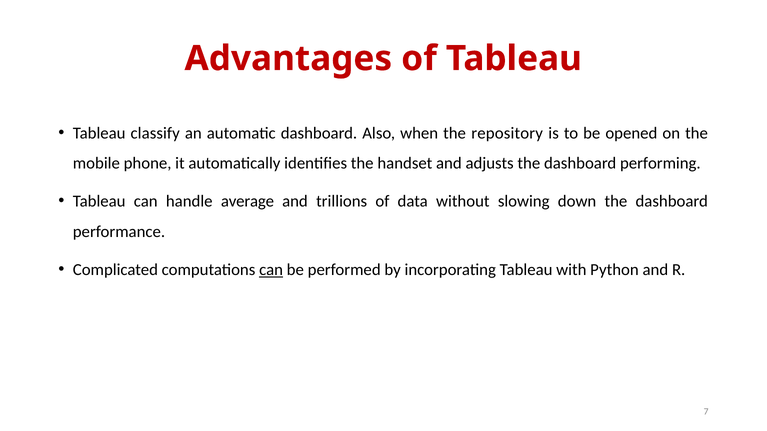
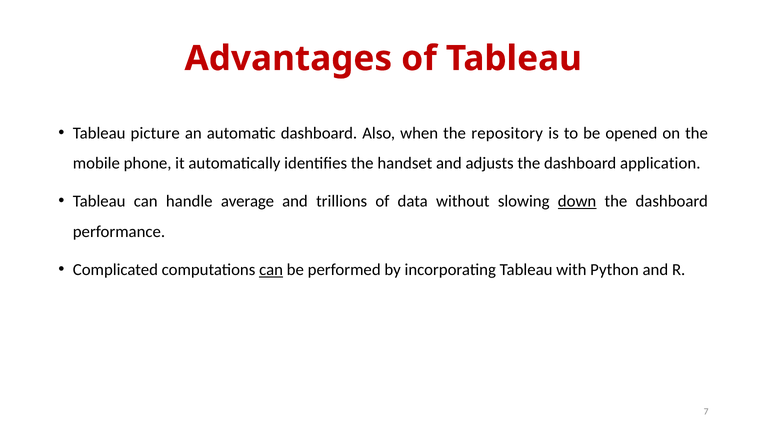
classify: classify -> picture (155, 133)
performing: performing -> application (660, 163)
down underline: none -> present (577, 202)
